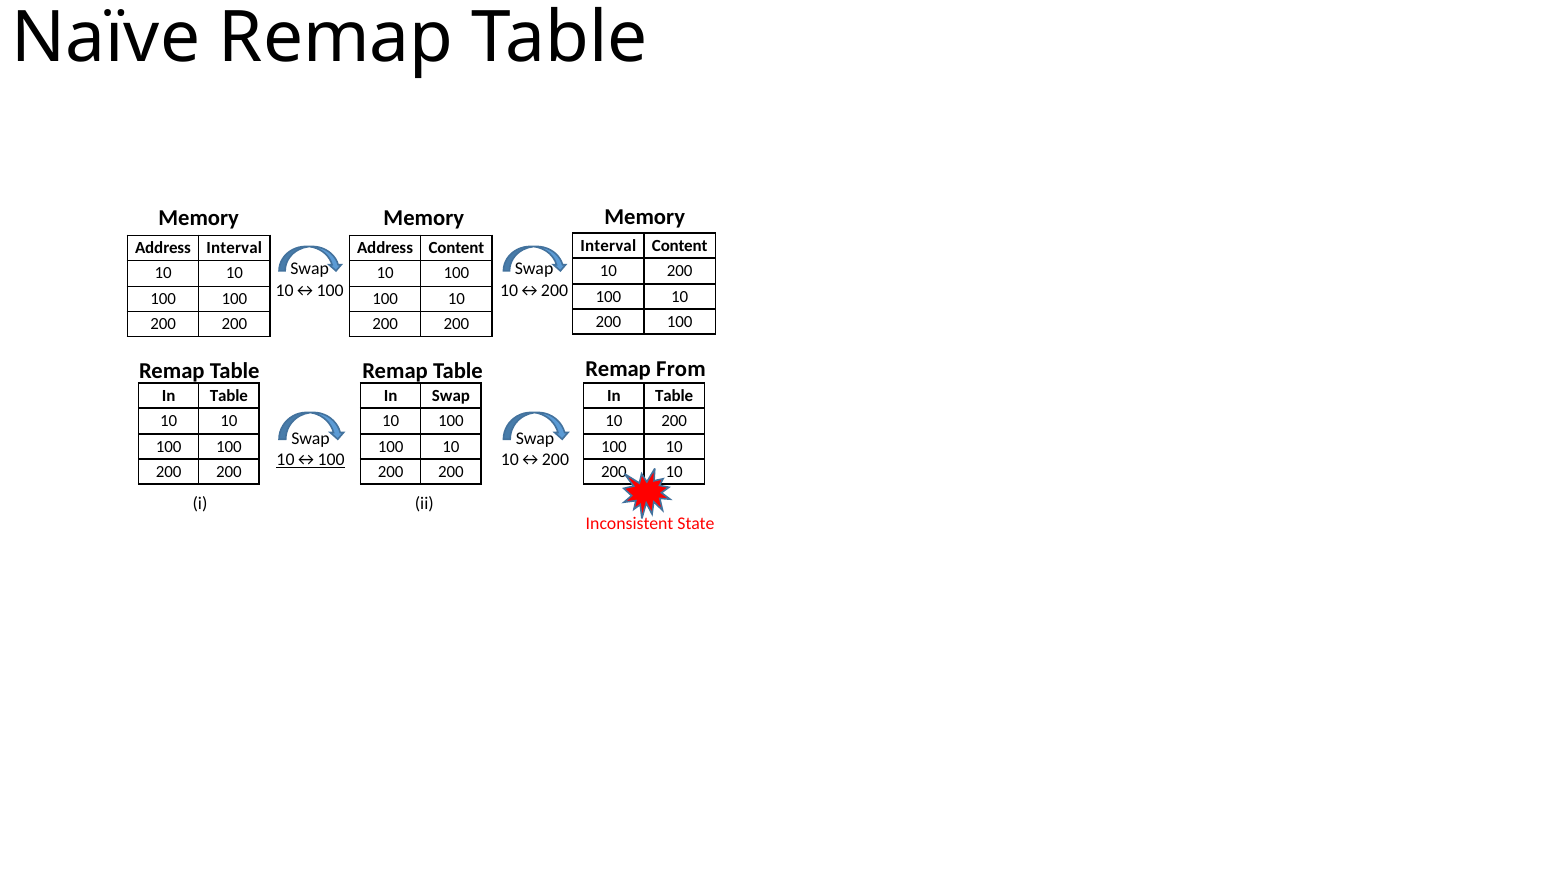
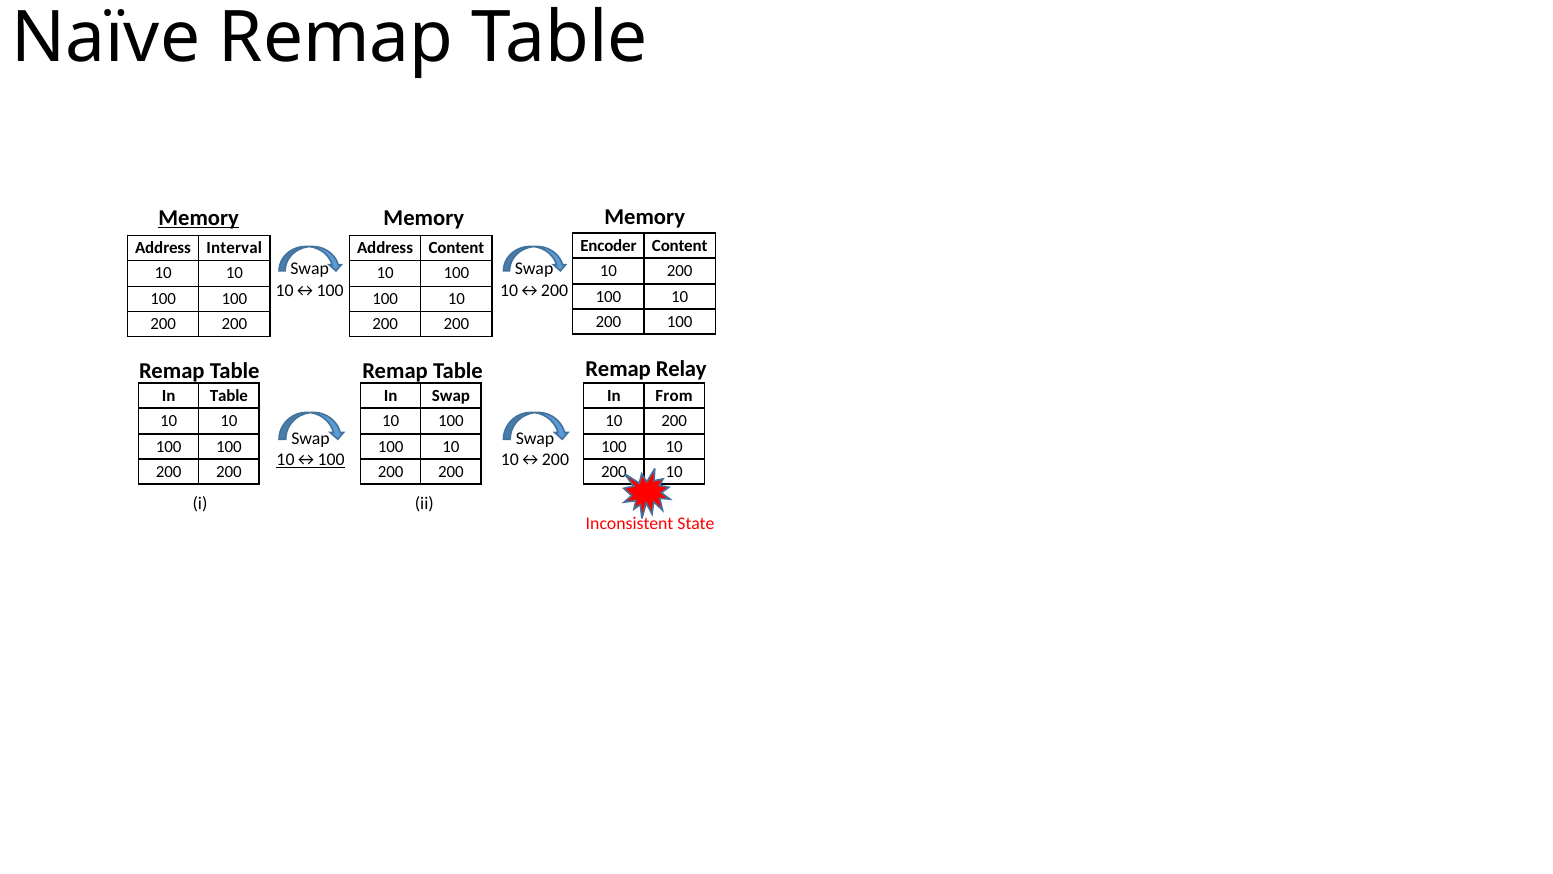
Memory underline: none -> present (199, 217)
Interval: Interval -> Encoder (608, 246)
From: From -> Relay (681, 369)
Table: Table -> From (674, 396)
